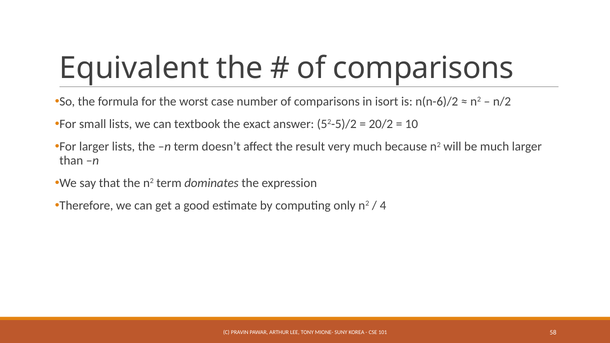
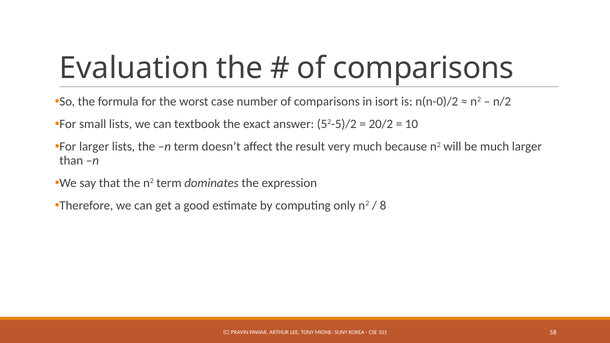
Equivalent: Equivalent -> Evaluation (134, 68)
n(n-6)/2: n(n-6)/2 -> n(n-0)/2 (437, 101)
4: 4 -> 8 (383, 206)
